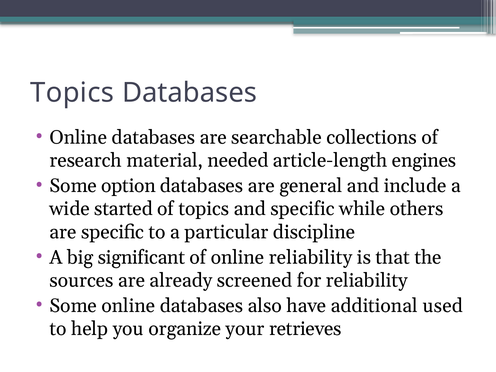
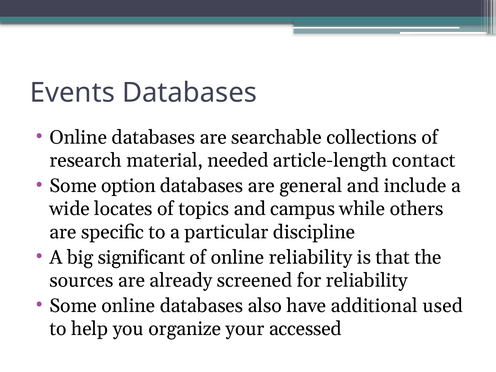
Topics: Topics -> Events (72, 93)
engines: engines -> contact (424, 161)
started: started -> locates (123, 209)
and specific: specific -> campus (303, 209)
retrieves: retrieves -> accessed (305, 329)
